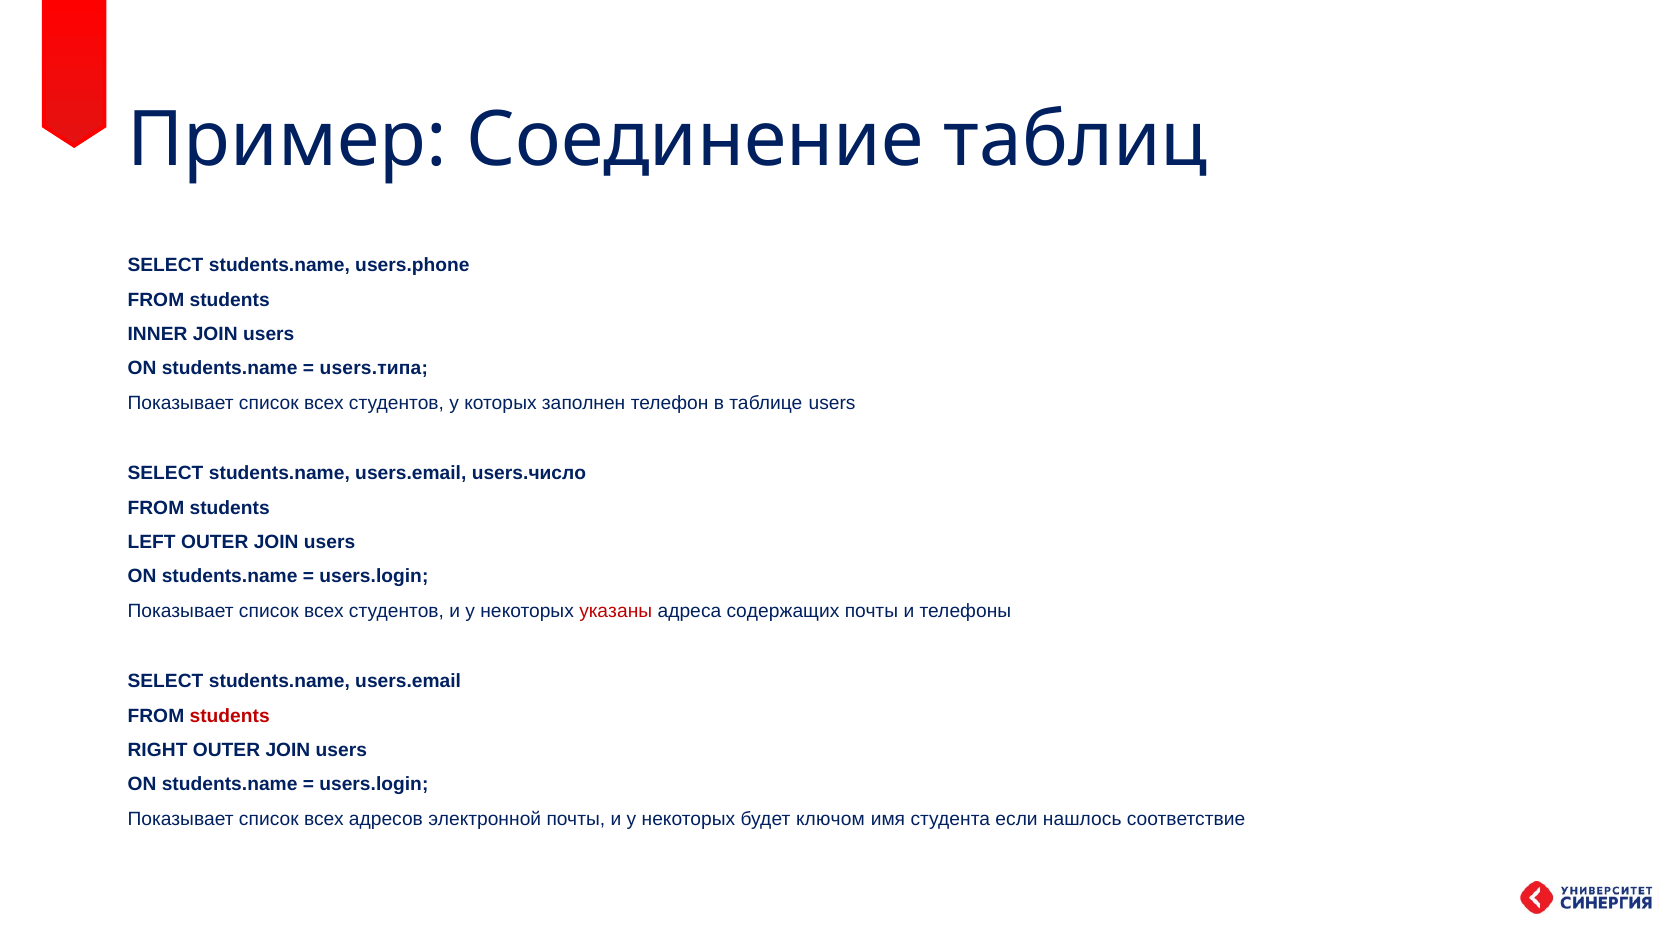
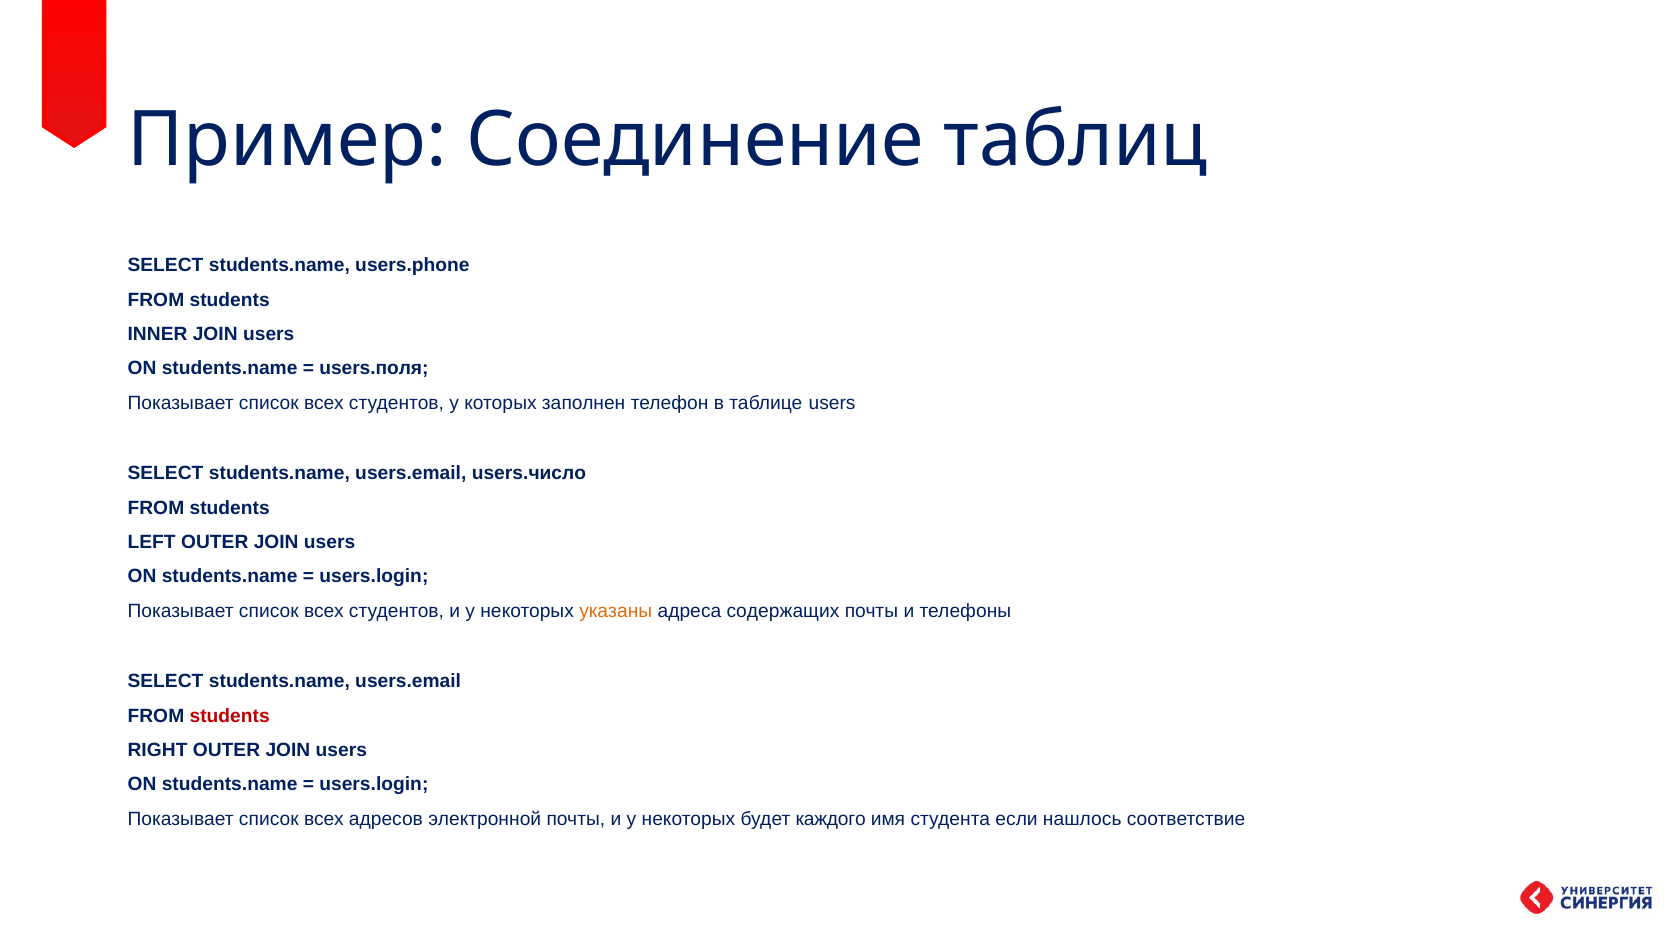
users.типа: users.типа -> users.поля (374, 369)
указаны colour: red -> orange (616, 611)
ключом: ключом -> каждого (831, 819)
